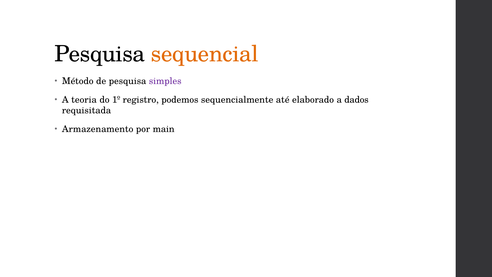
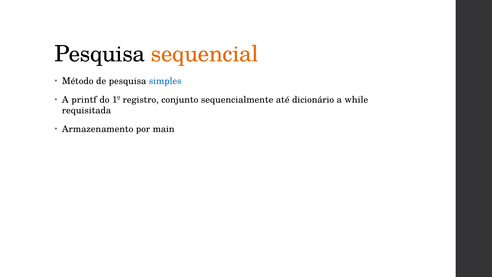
simples colour: purple -> blue (165, 81)
teoria: teoria -> printf (84, 100)
podemos: podemos -> conjunto (180, 100)
elaborado: elaborado -> dicionário (313, 100)
dados: dados -> while (356, 100)
